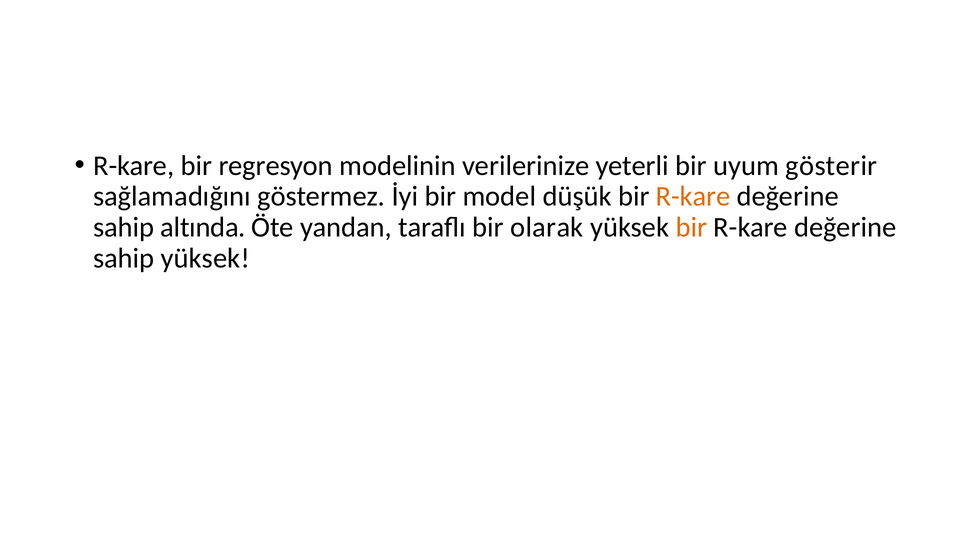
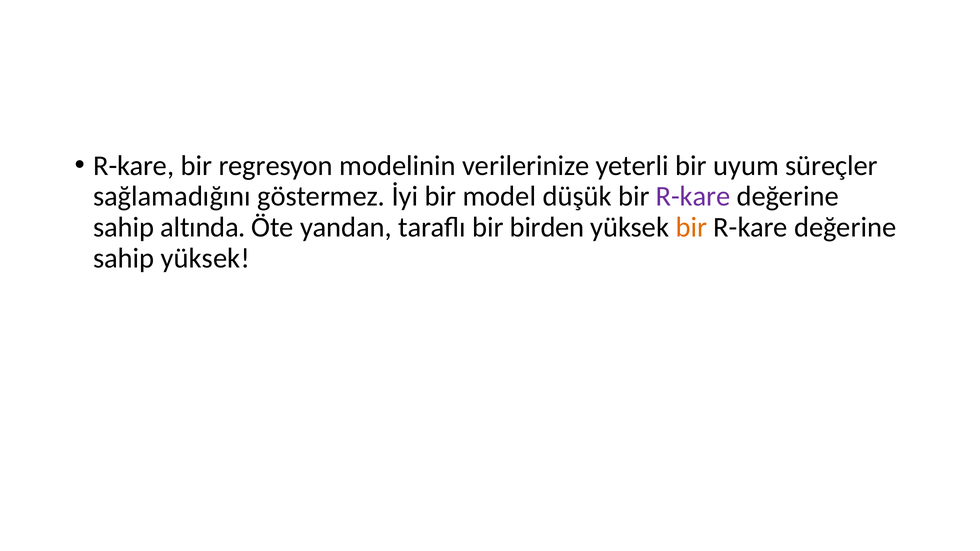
gösterir: gösterir -> süreçler (832, 166)
R-kare colour: orange -> purple (693, 197)
olarak: olarak -> birden (547, 227)
